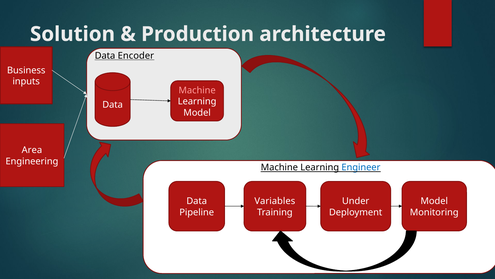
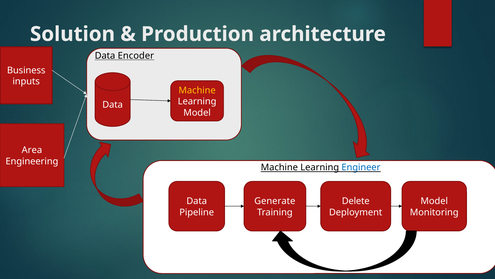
Machine colour: pink -> yellow (197, 90)
Variables: Variables -> Generate (275, 201)
Under: Under -> Delete (356, 201)
